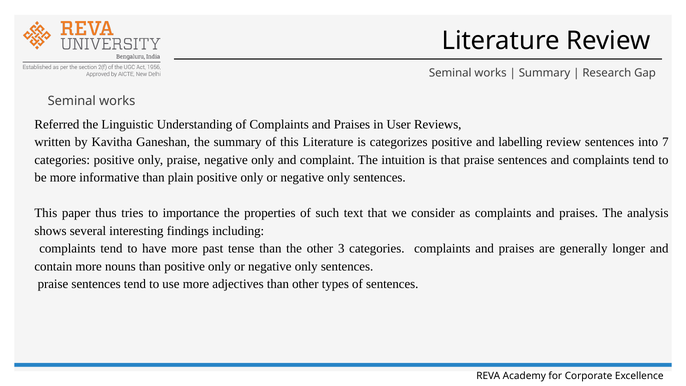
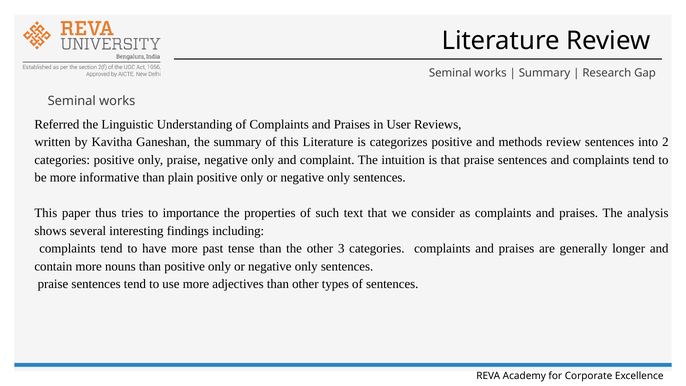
labelling: labelling -> methods (520, 142)
7: 7 -> 2 (665, 142)
